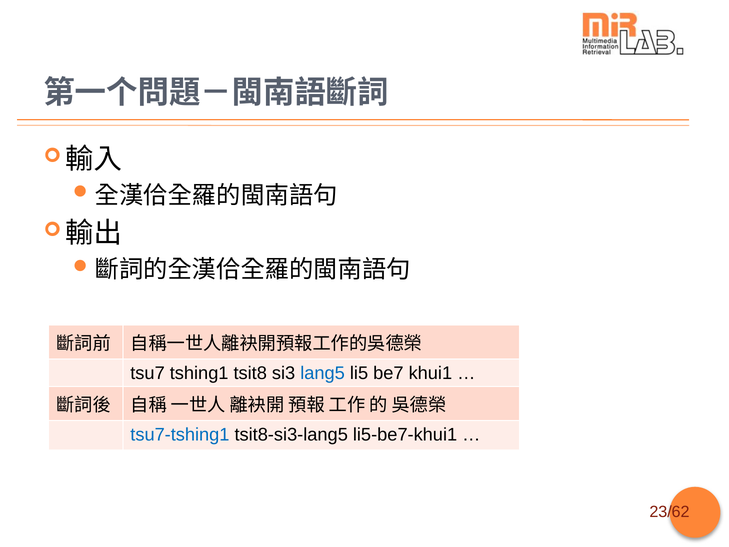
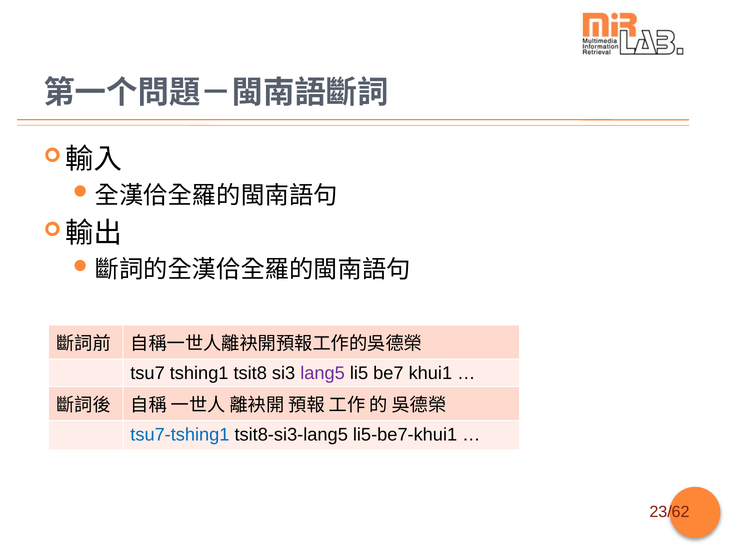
lang5 colour: blue -> purple (323, 373)
